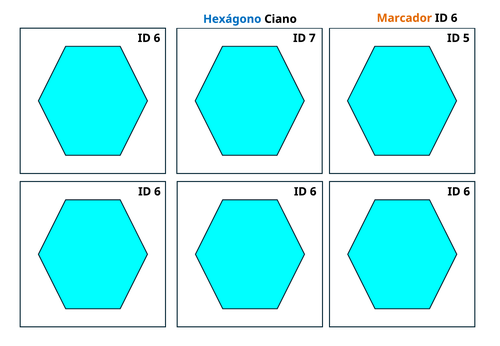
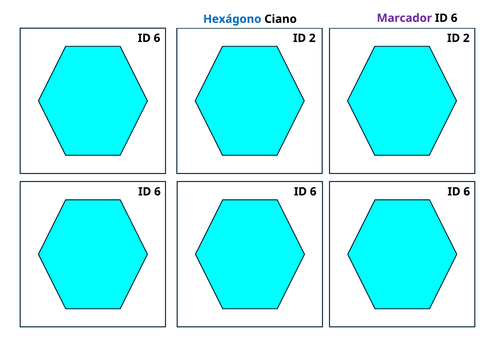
Marcador colour: orange -> purple (404, 18)
6 ID 7: 7 -> 2 (312, 38)
5: 5 -> 2 (466, 38)
